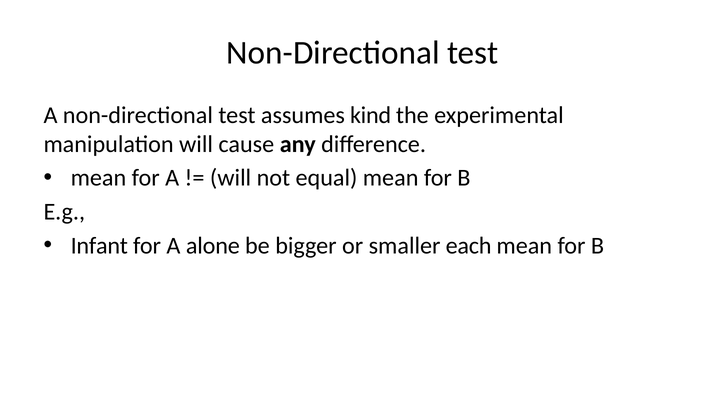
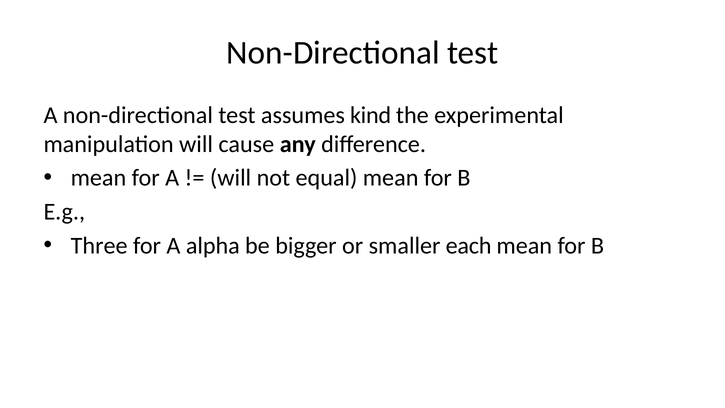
Infant: Infant -> Three (99, 245)
alone: alone -> alpha (213, 245)
